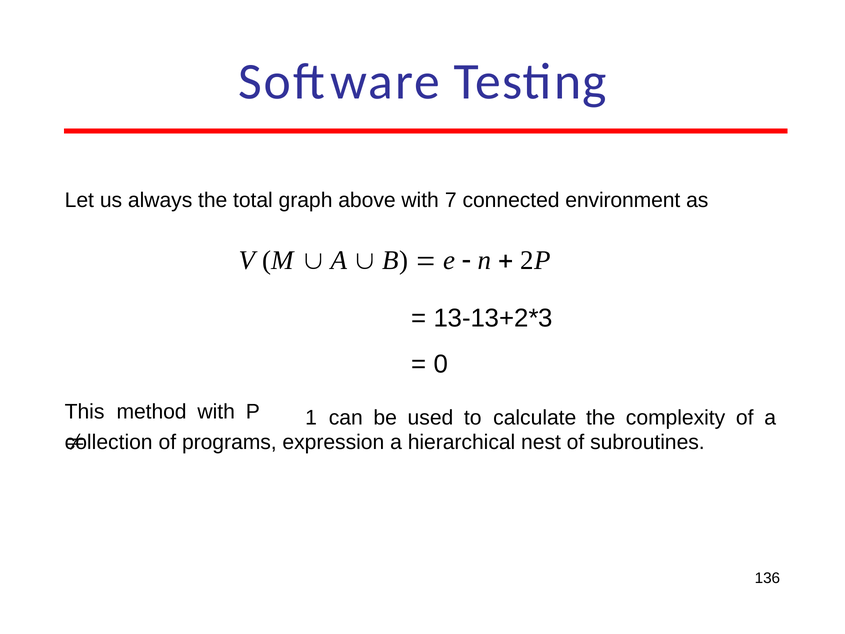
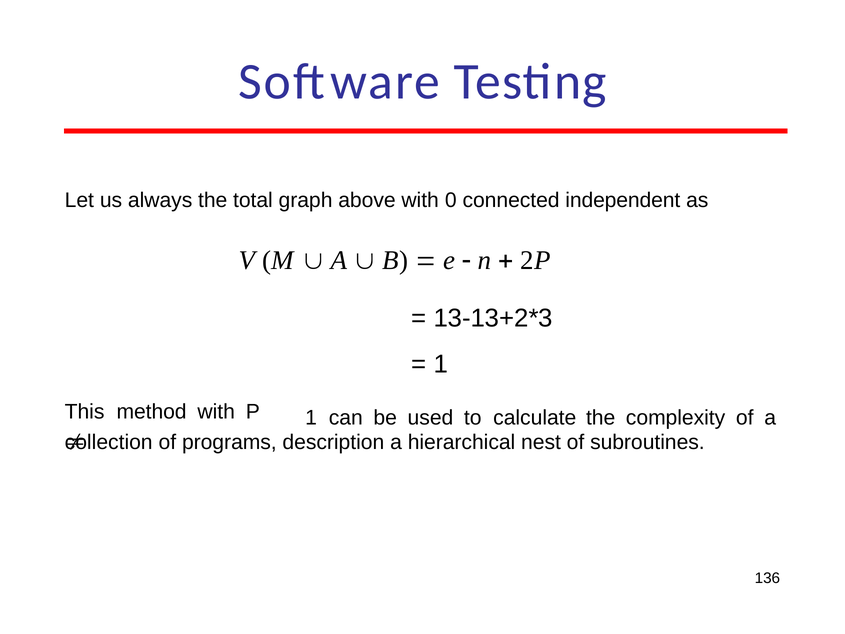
7: 7 -> 0 (451, 200)
environment: environment -> independent (623, 200)
0: 0 -> 1 (441, 364)
expression: expression -> description (333, 442)
